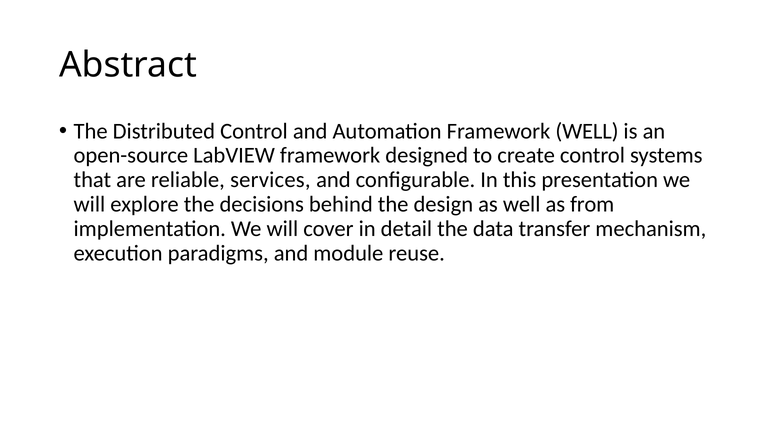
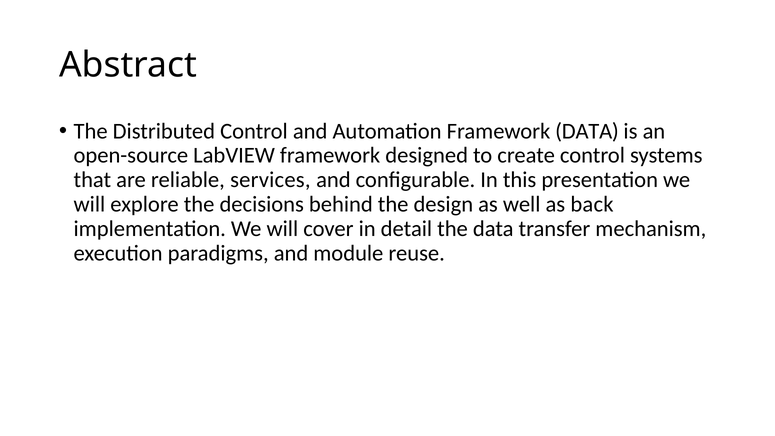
Framework WELL: WELL -> DATA (587, 131)
from: from -> back (592, 204)
